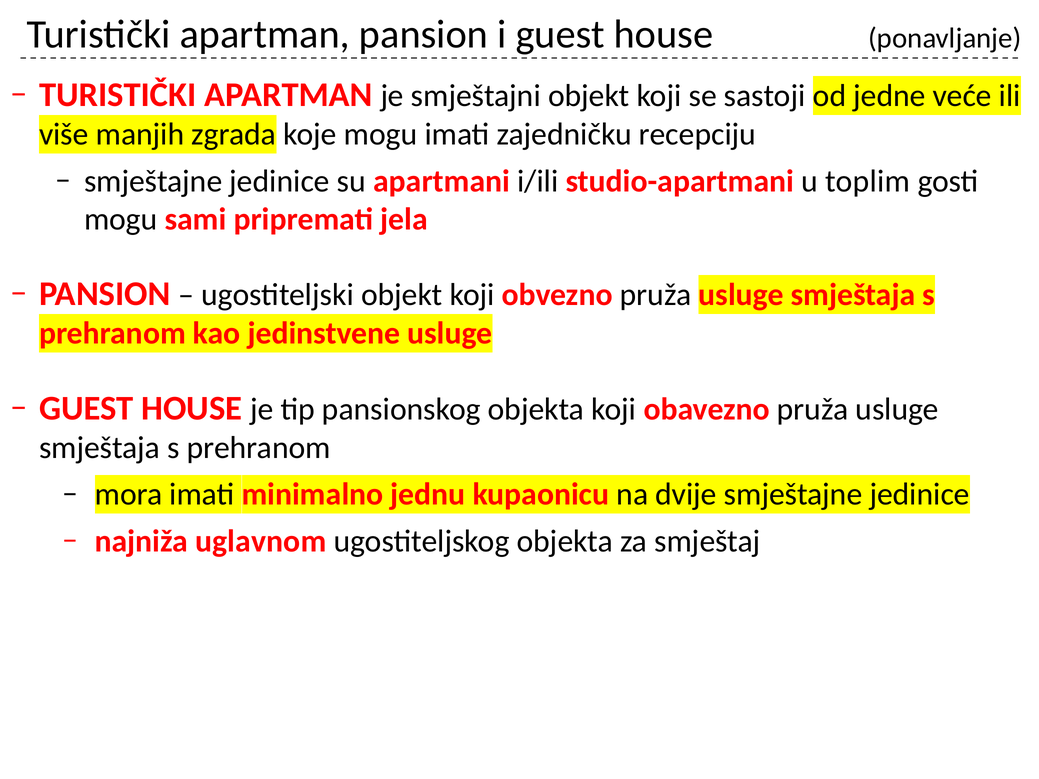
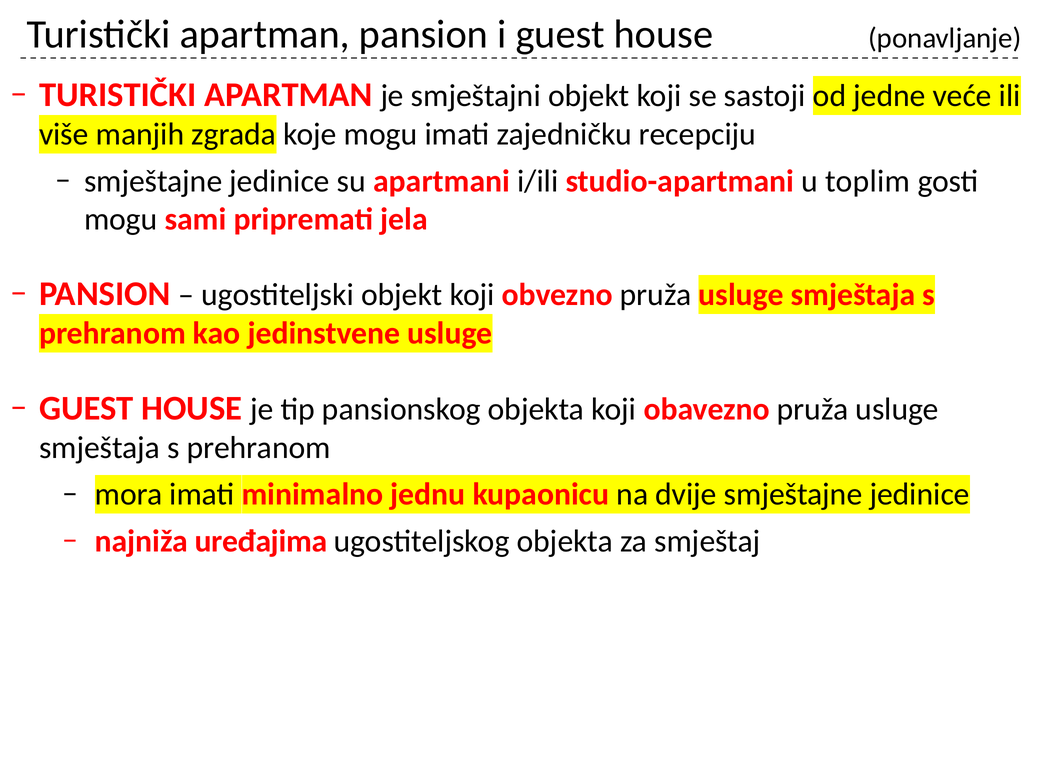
uglavnom: uglavnom -> uređajima (261, 541)
